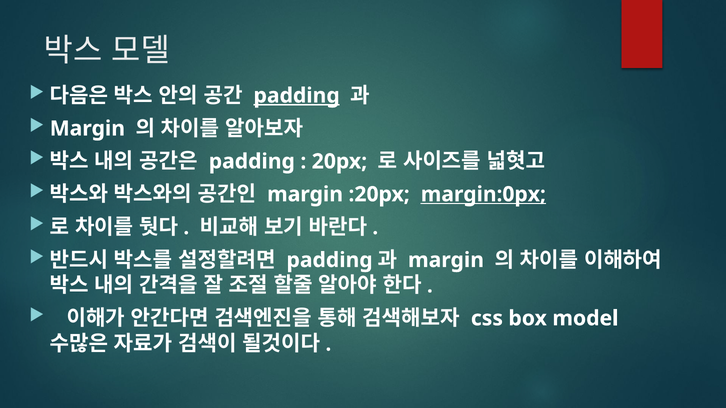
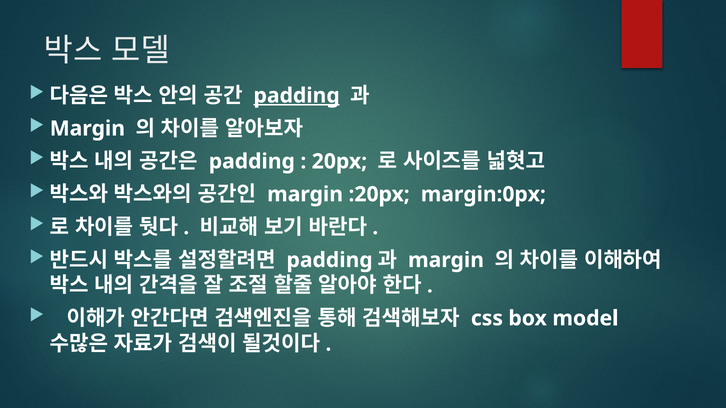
margin:0px underline: present -> none (483, 194)
